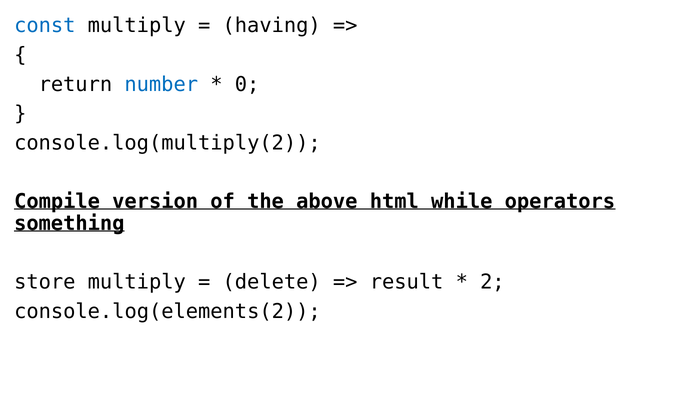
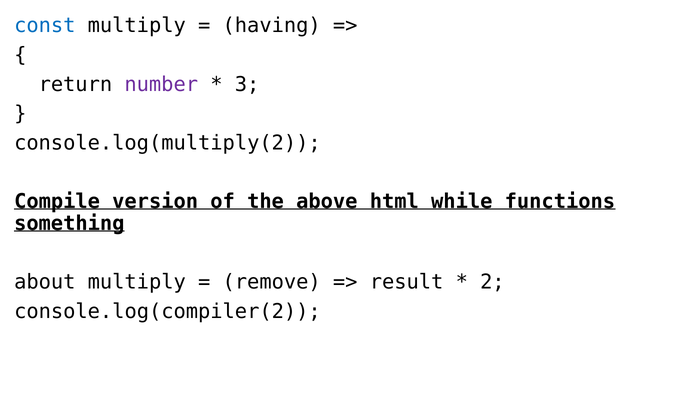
number colour: blue -> purple (161, 84)
0: 0 -> 3 (247, 84)
operators: operators -> functions (560, 201)
store: store -> about (45, 282)
delete: delete -> remove (272, 282)
console.log(elements(2: console.log(elements(2 -> console.log(compiler(2 (167, 311)
